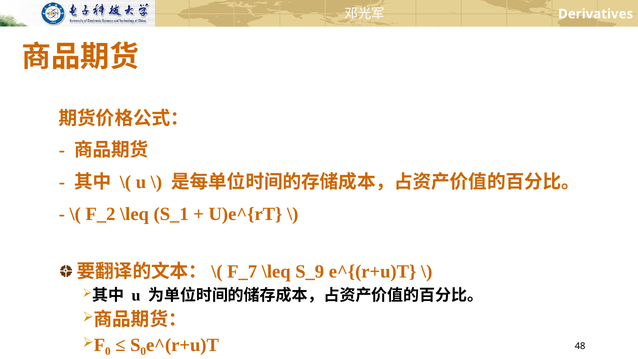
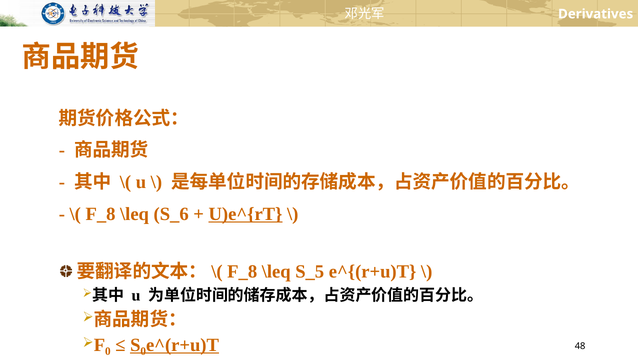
F_2: F_2 -> F_8 (101, 214)
S_1: S_1 -> S_6 (171, 214)
U)e^{rT underline: none -> present (246, 214)
F_7: F_7 -> F_8 (242, 272)
S_9: S_9 -> S_5 (310, 272)
S₀e^(r+u)T underline: none -> present (175, 345)
